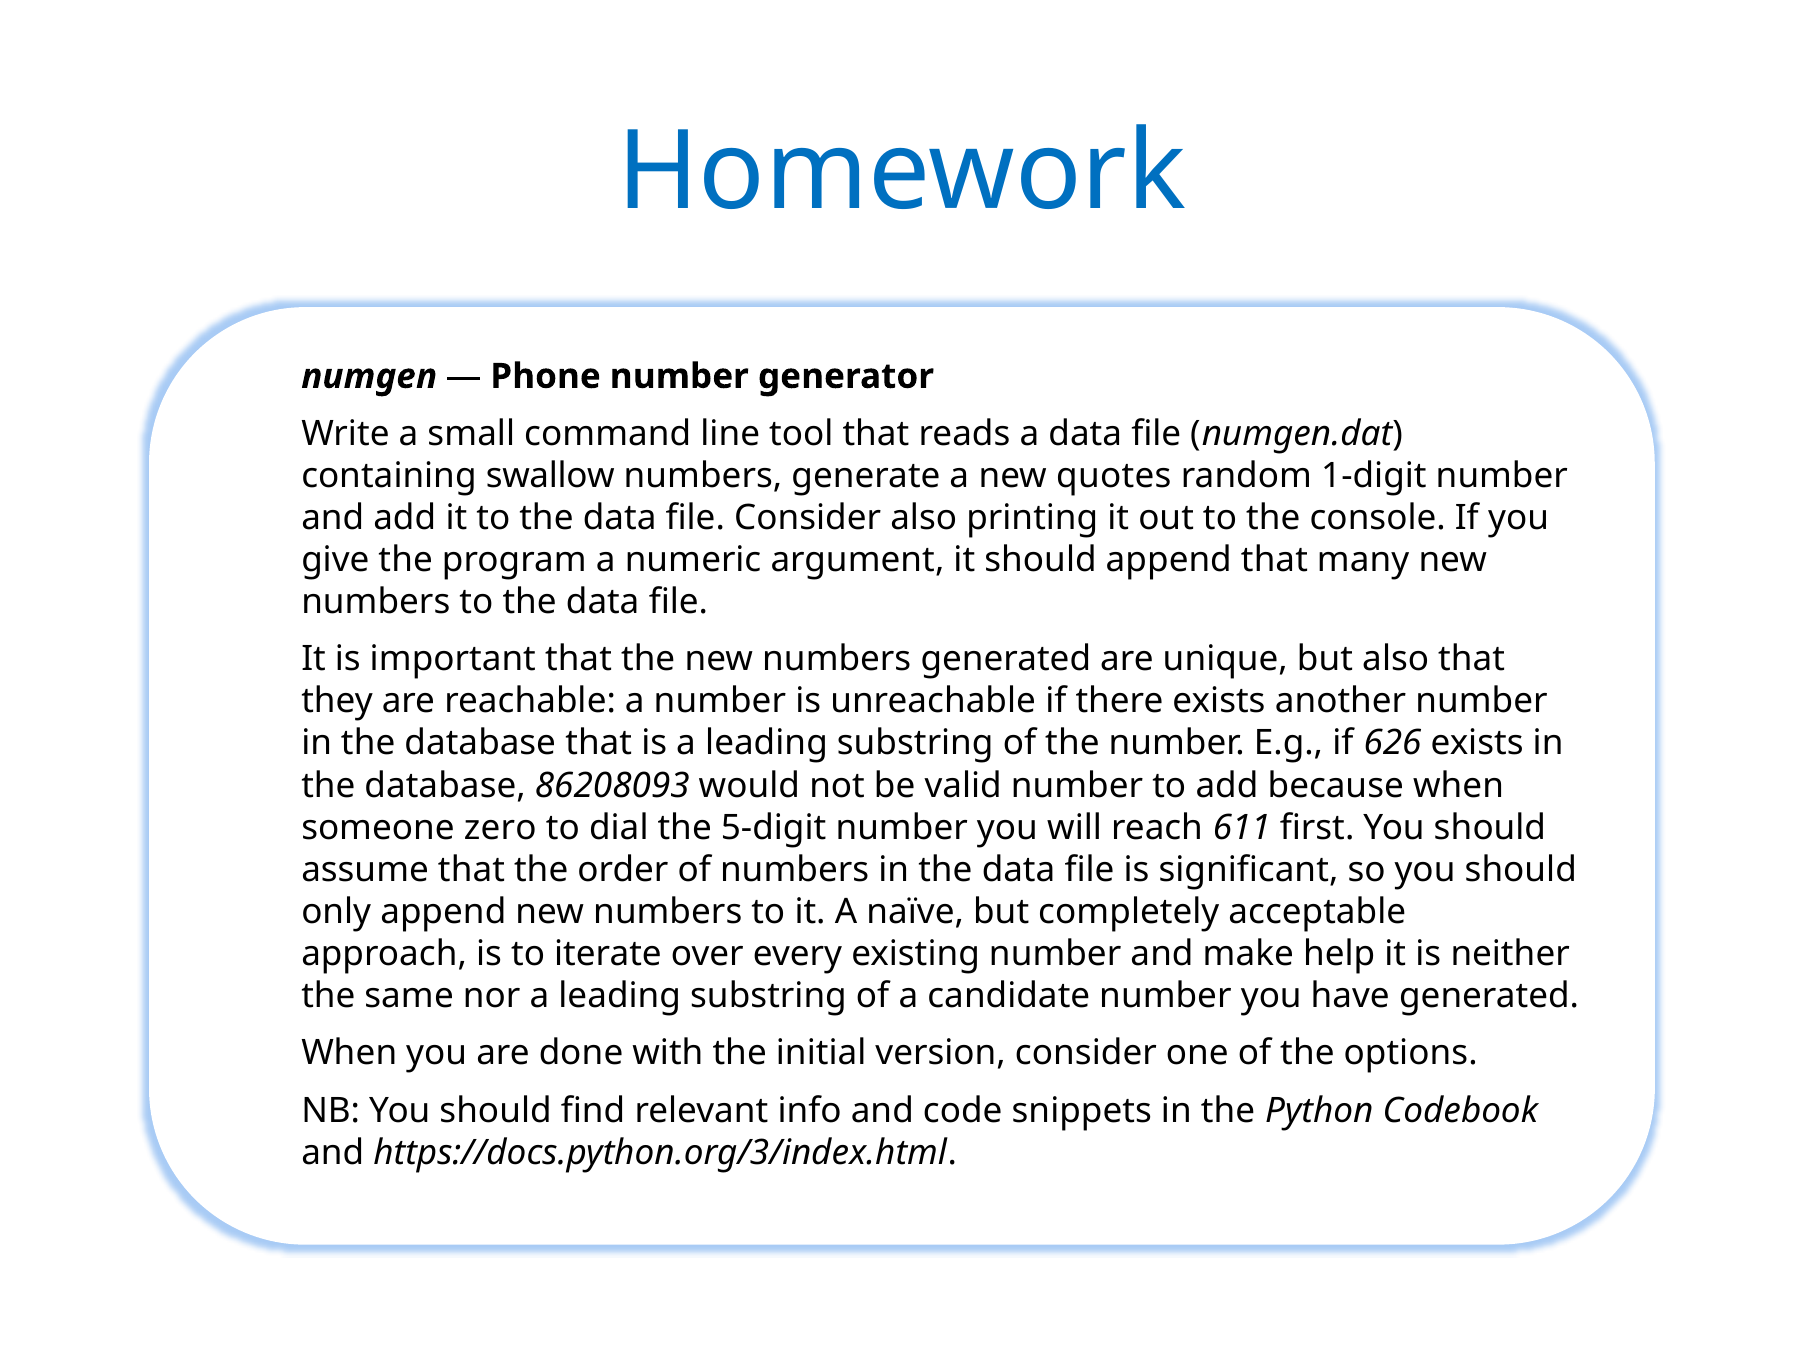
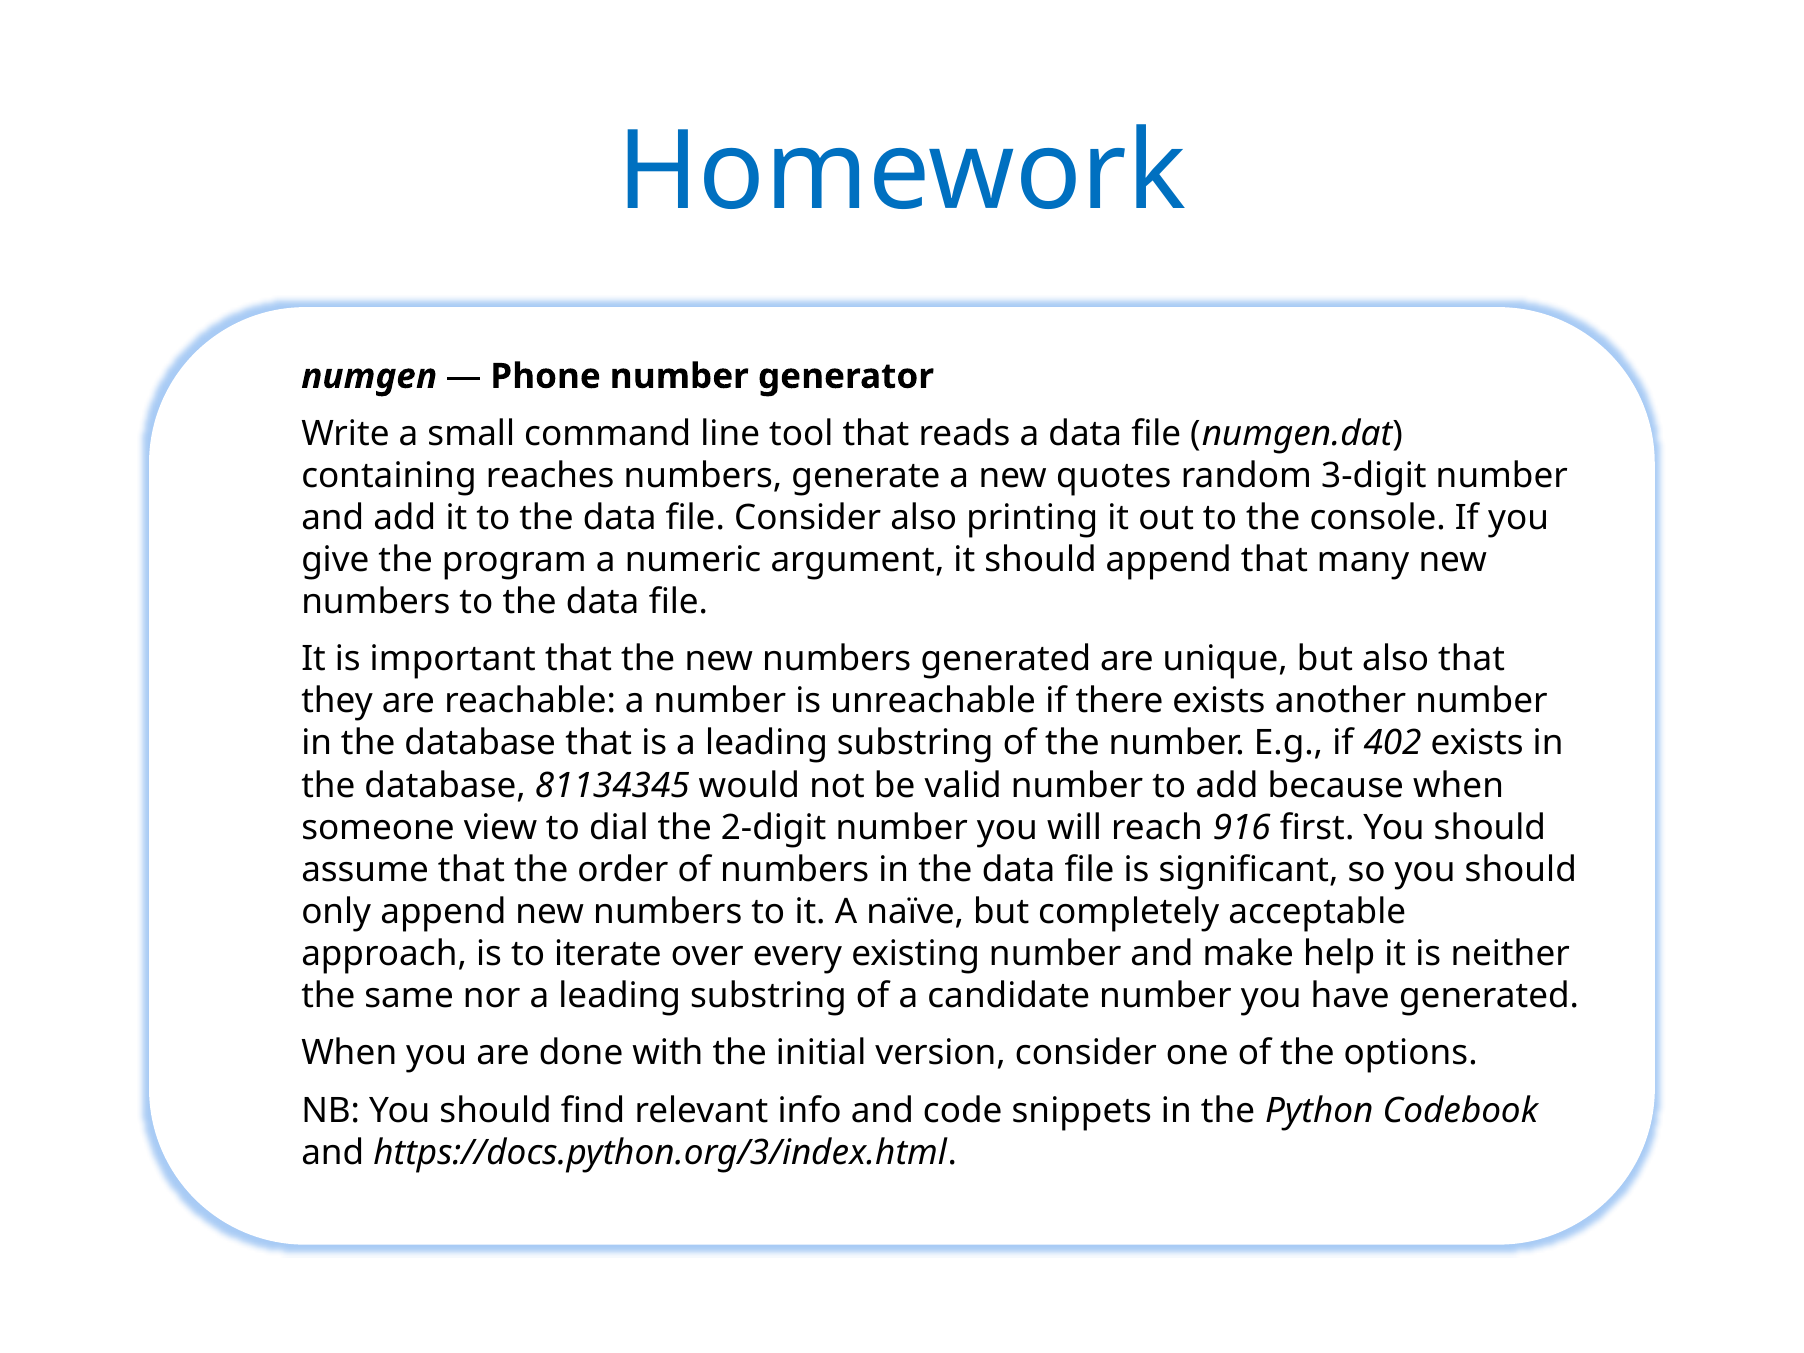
swallow: swallow -> reaches (550, 476)
1-digit: 1-digit -> 3-digit (1374, 476)
626: 626 -> 402 (1392, 743)
86208093: 86208093 -> 81134345 (612, 786)
zero: zero -> view (500, 828)
5-digit: 5-digit -> 2-digit (774, 828)
611: 611 -> 916 (1242, 828)
